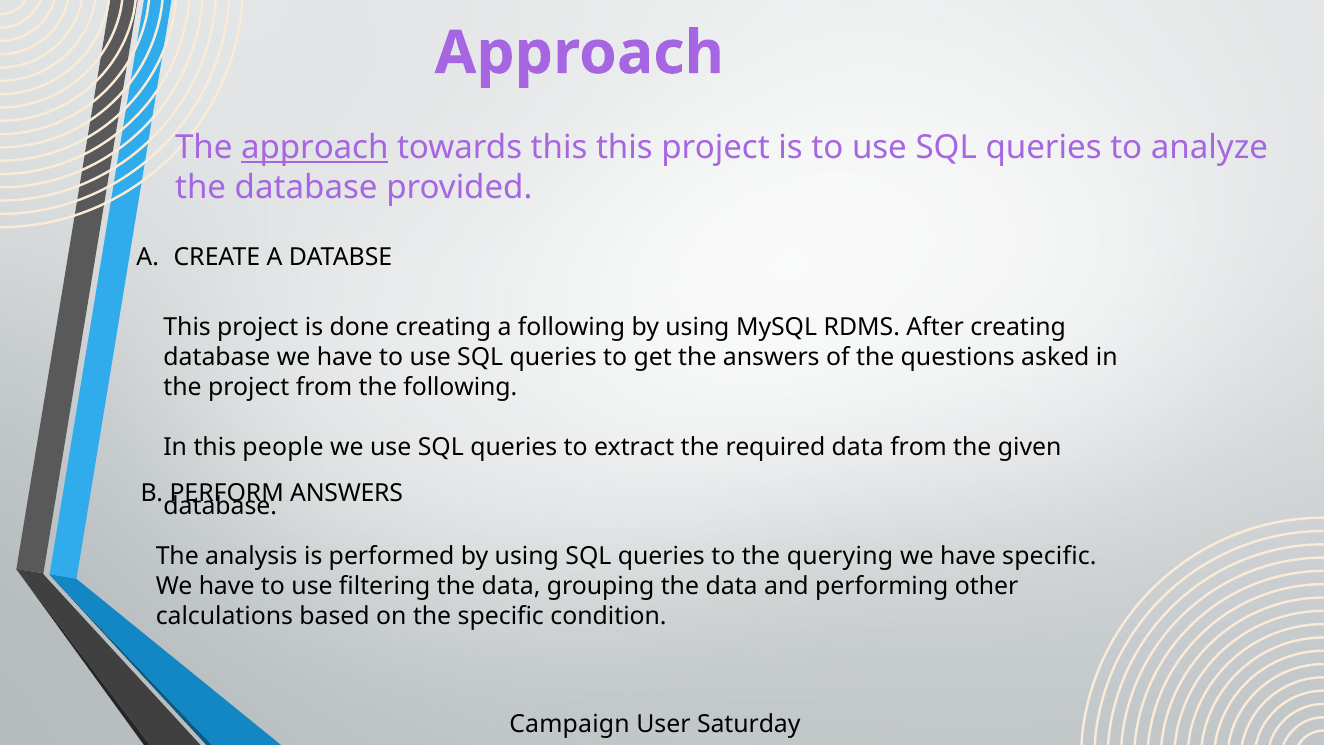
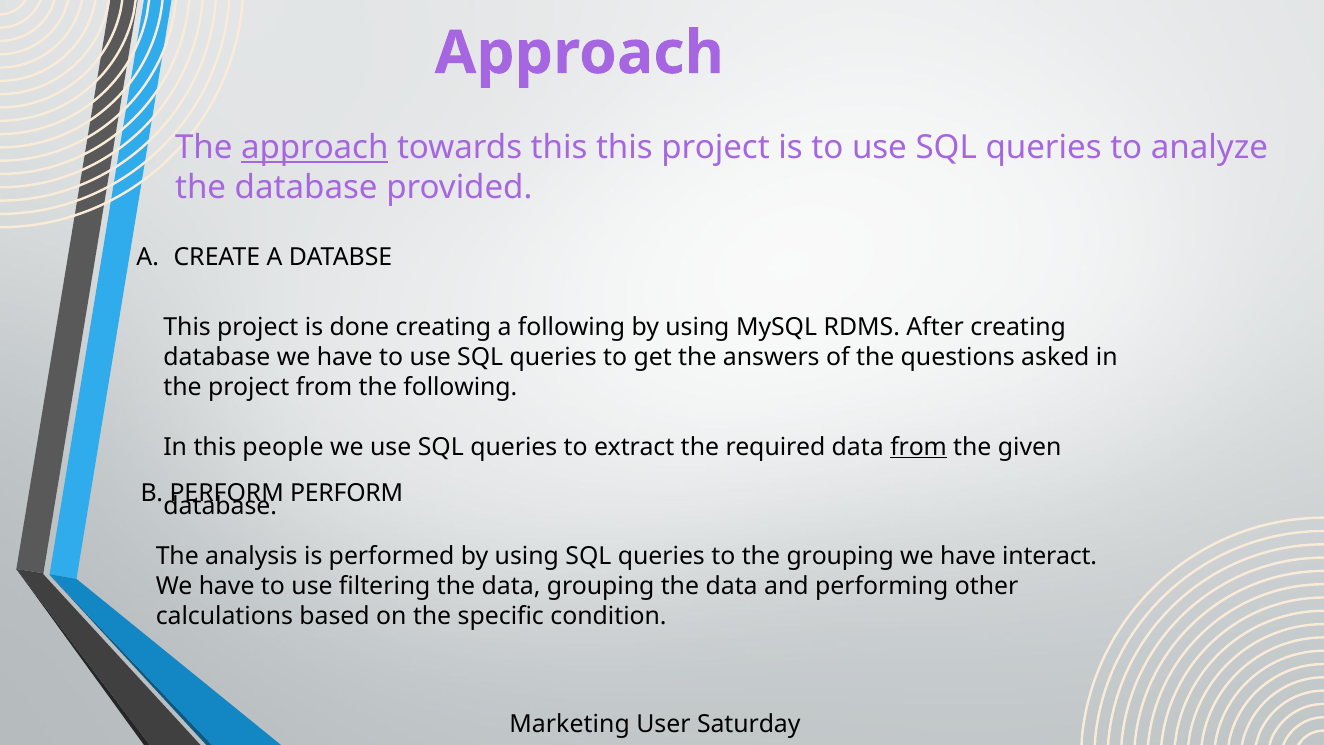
from underline: none -> present (919, 447)
ANSWERS: ANSWERS -> PERFORM (347, 493)
the querying: querying -> grouping (840, 556)
have specific: specific -> interact (1050, 556)
Campaign: Campaign -> Marketing (570, 724)
